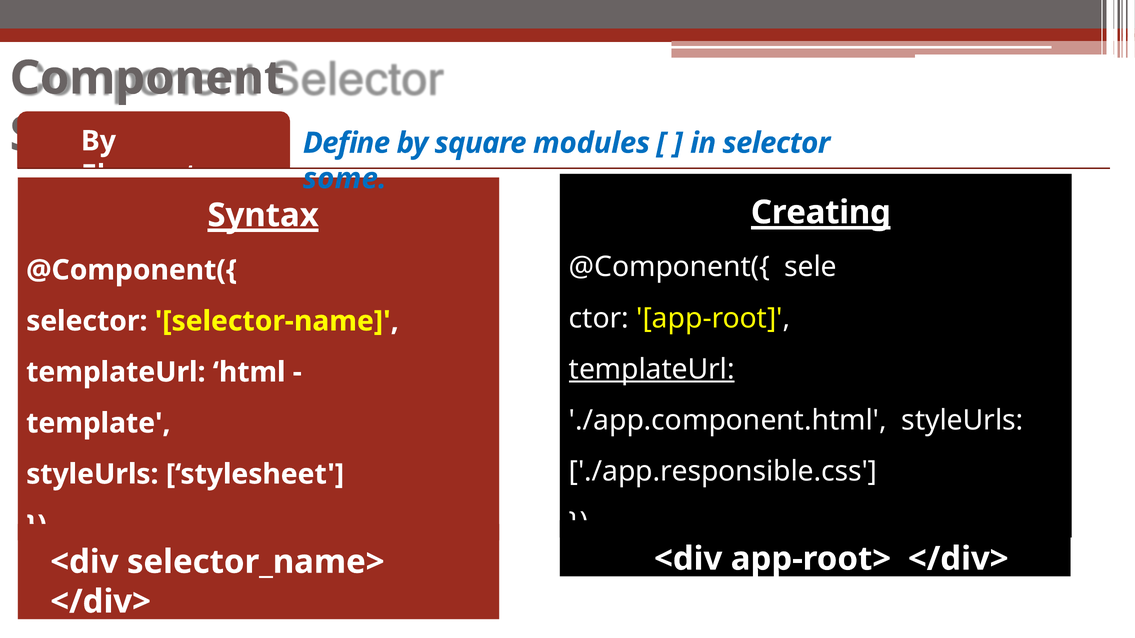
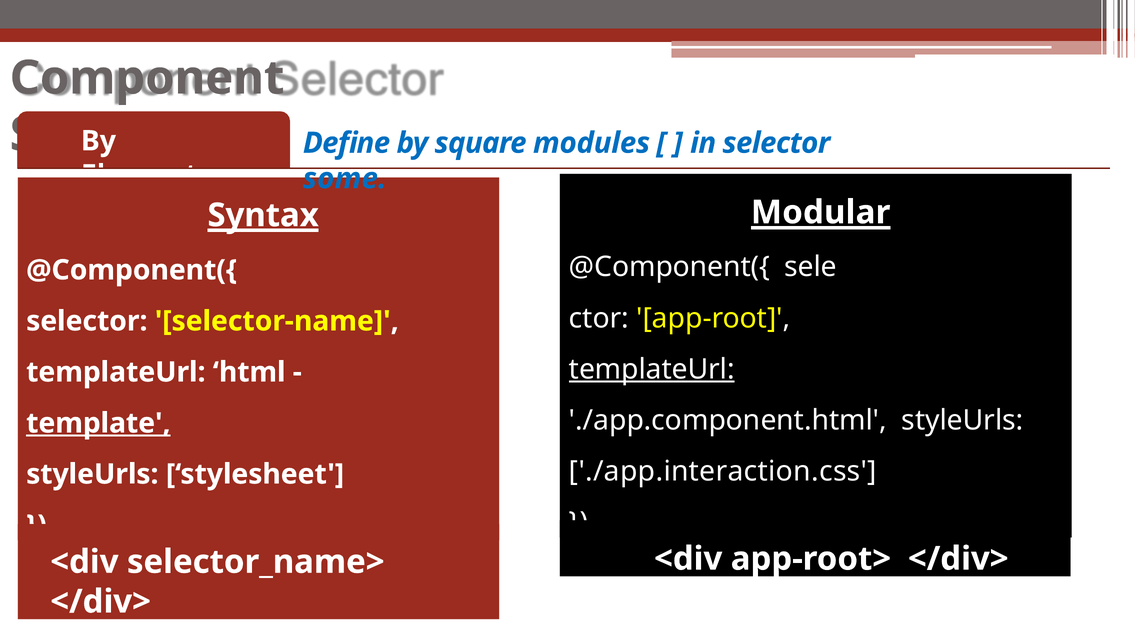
Creating: Creating -> Modular (821, 213)
template underline: none -> present (98, 423)
./app.responsible.css: ./app.responsible.css -> ./app.interaction.css (723, 472)
